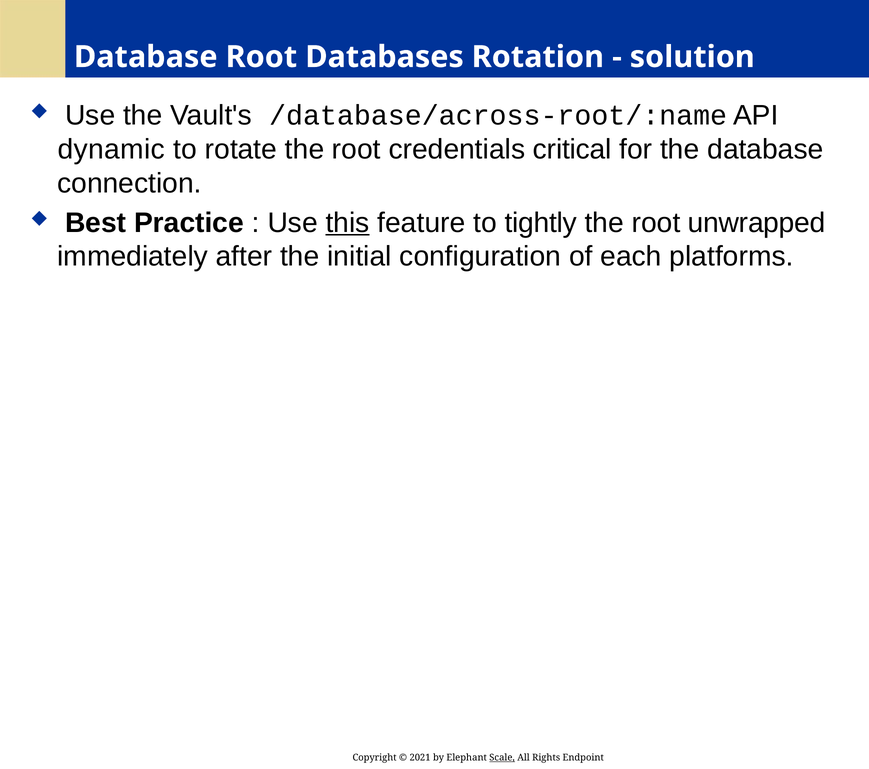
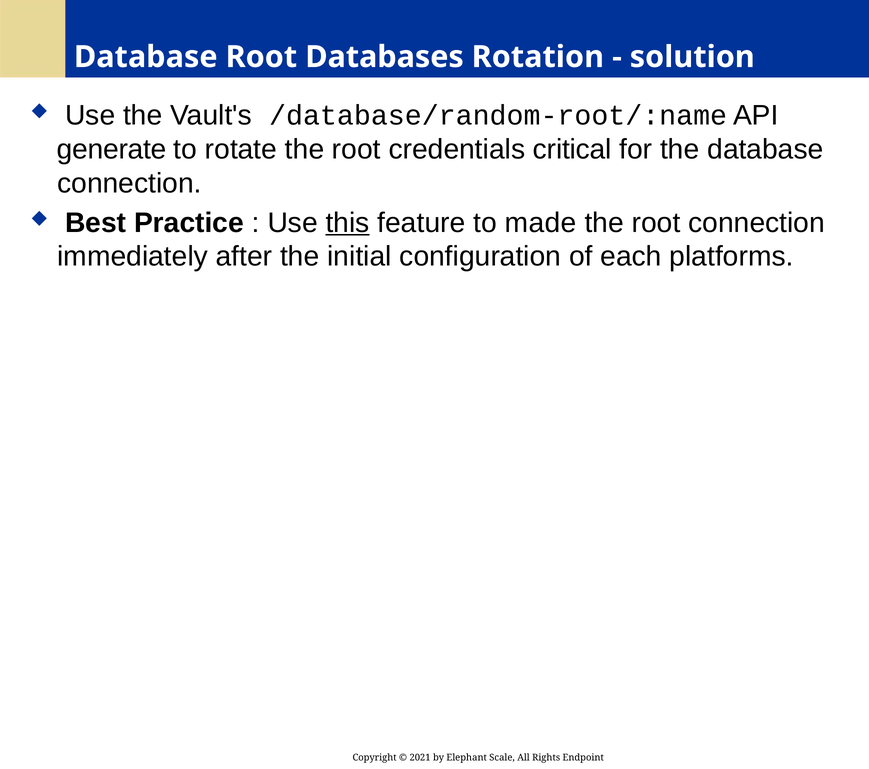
/database/across-root/:name: /database/across-root/:name -> /database/random-root/:name (498, 115)
dynamic: dynamic -> generate (112, 149)
tightly: tightly -> made (541, 223)
root unwrapped: unwrapped -> connection (757, 223)
Scale underline: present -> none (502, 758)
